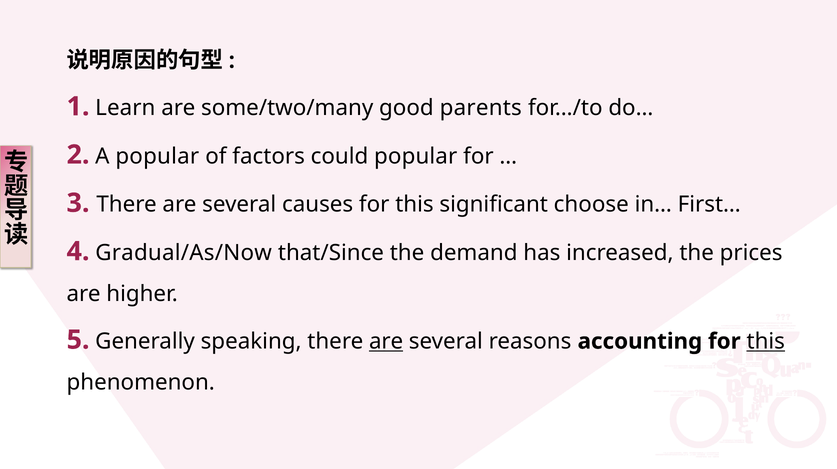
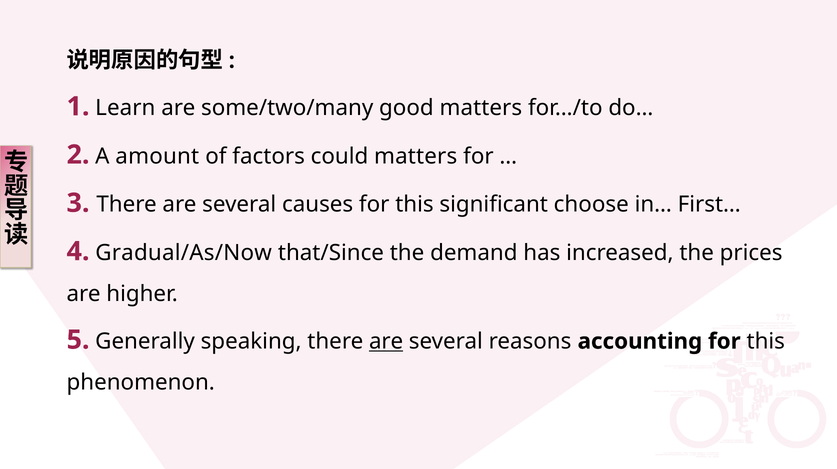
good parents: parents -> matters (481, 108)
A popular: popular -> amount (157, 156)
could popular: popular -> matters (416, 156)
this underline: present -> none (766, 341)
